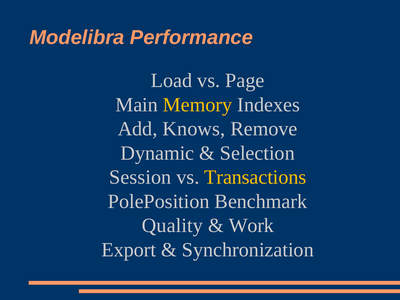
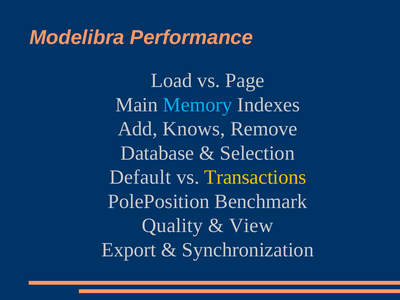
Memory colour: yellow -> light blue (198, 105)
Dynamic: Dynamic -> Database (157, 153)
Session: Session -> Default (140, 177)
Work: Work -> View (251, 226)
